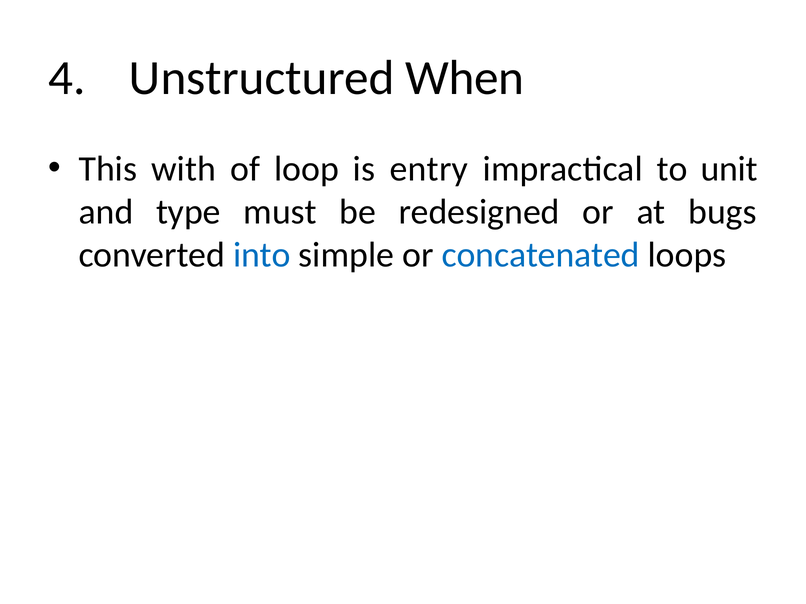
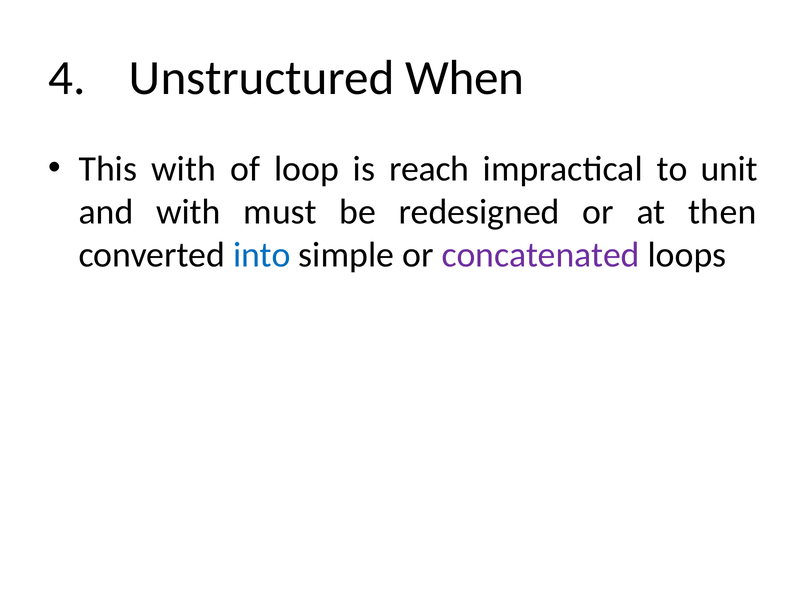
entry: entry -> reach (429, 169)
and type: type -> with (188, 212)
bugs: bugs -> then (722, 212)
concatenated colour: blue -> purple (541, 255)
